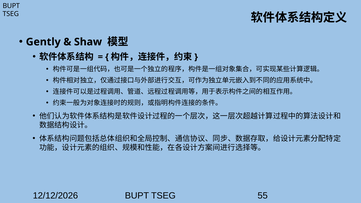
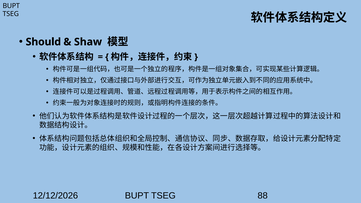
Gently: Gently -> Should (43, 42)
55: 55 -> 88 (263, 196)
